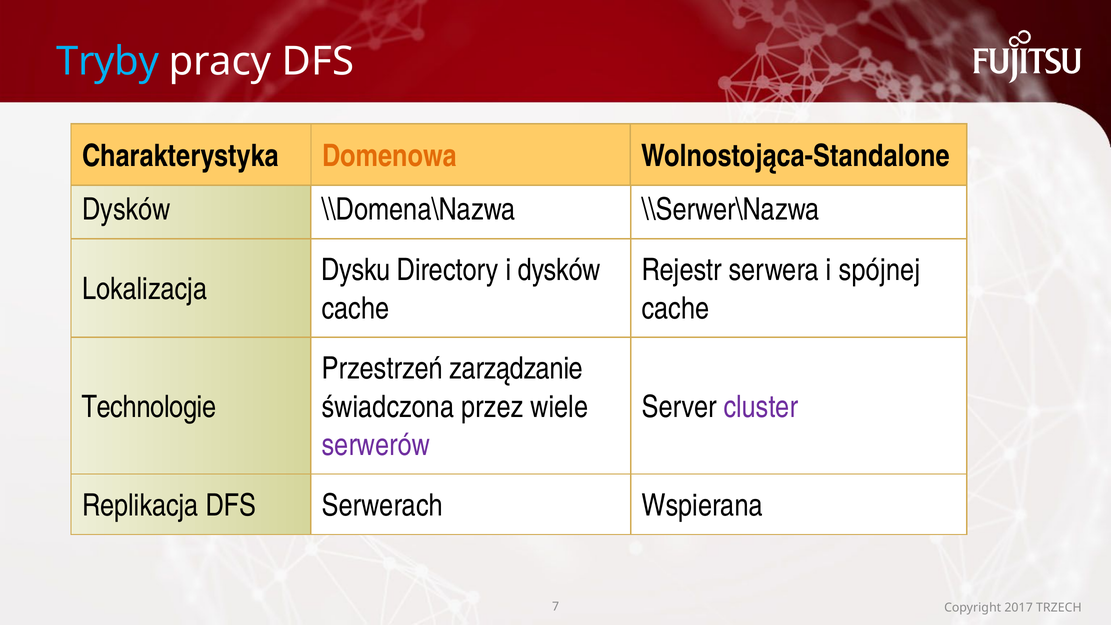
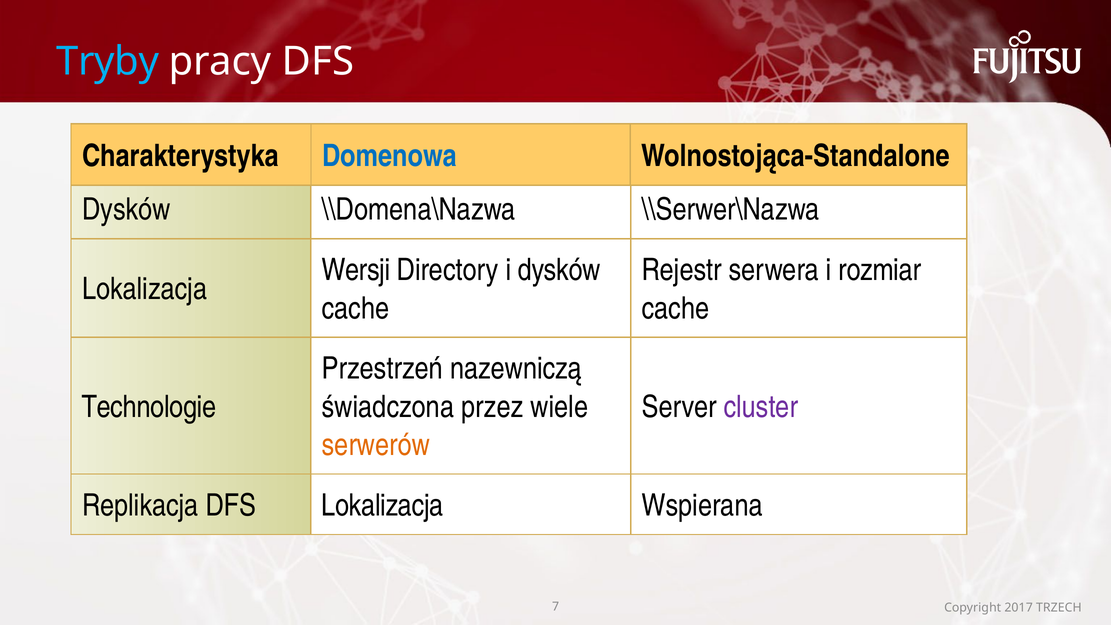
Domenowa colour: orange -> blue (390, 156)
Dysku: Dysku -> Wersji (356, 270)
spójnej: spójnej -> rozmiar (880, 270)
zarządzanie: zarządzanie -> nazewniczą (516, 369)
serwerów colour: purple -> orange (376, 445)
DFS Serwerach: Serwerach -> Lokalizacja (382, 505)
